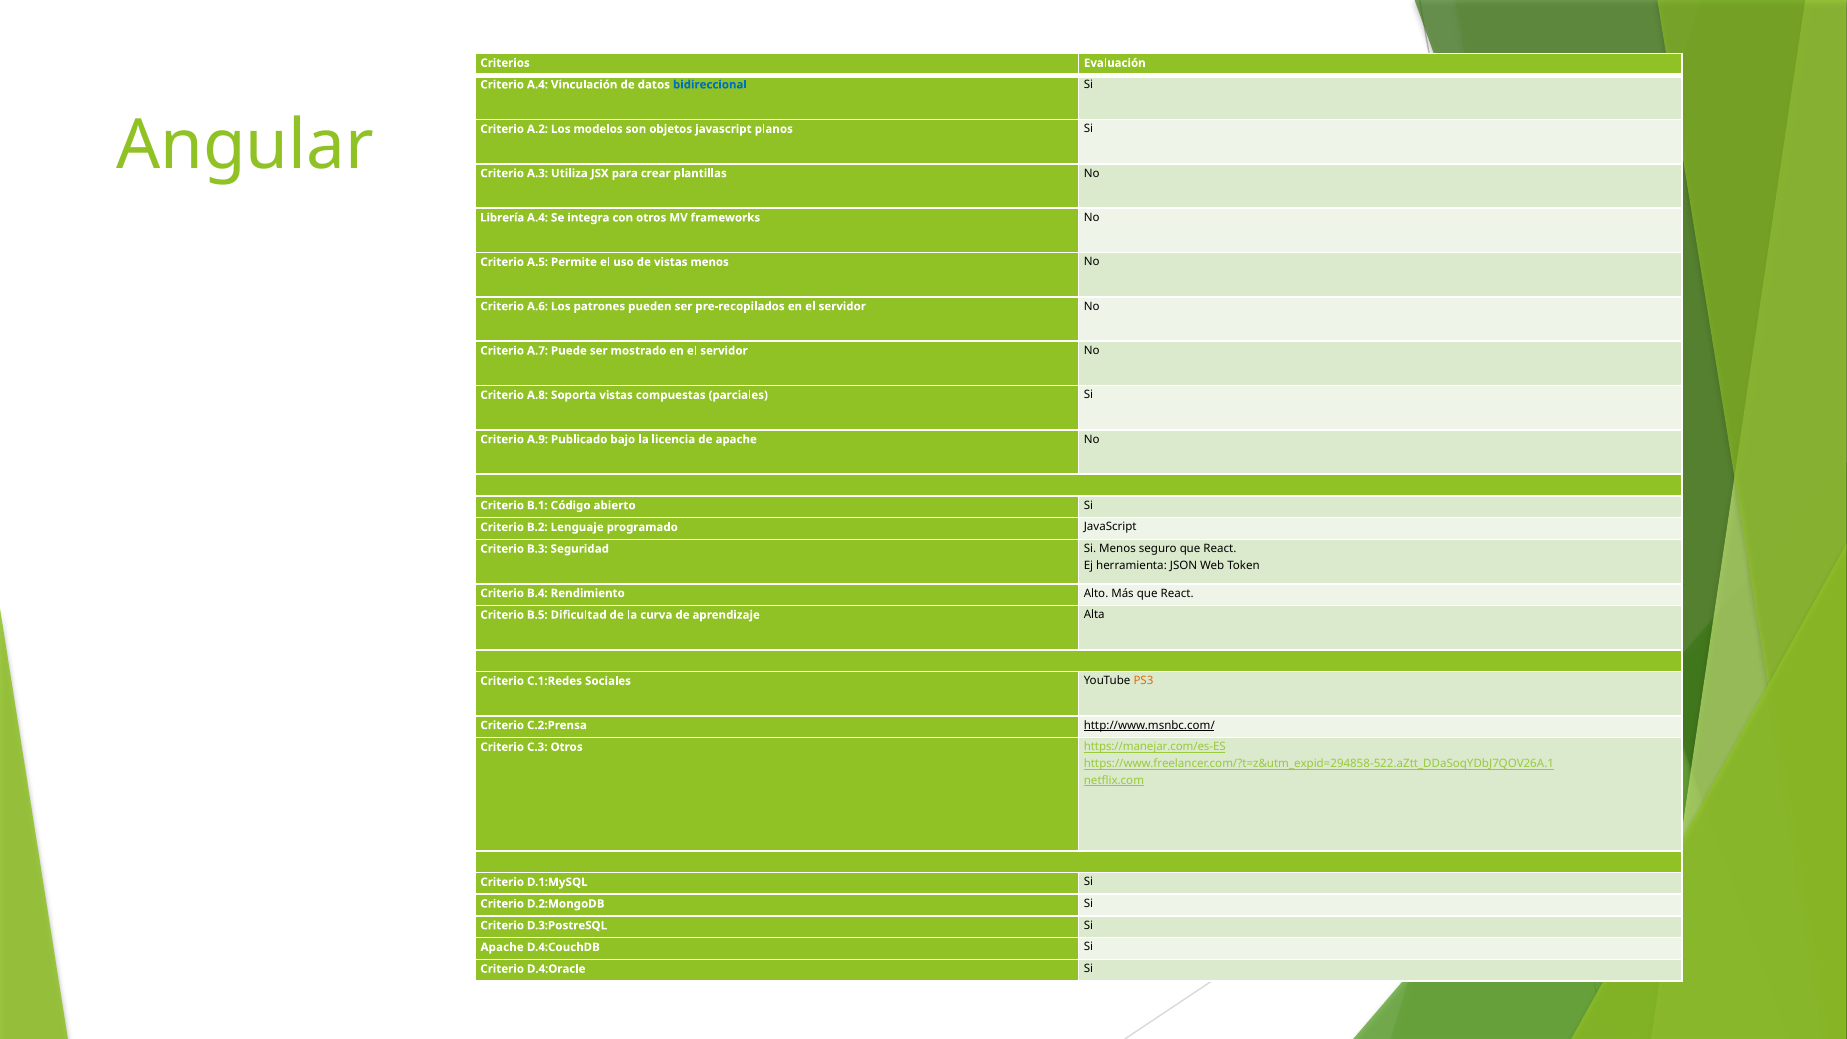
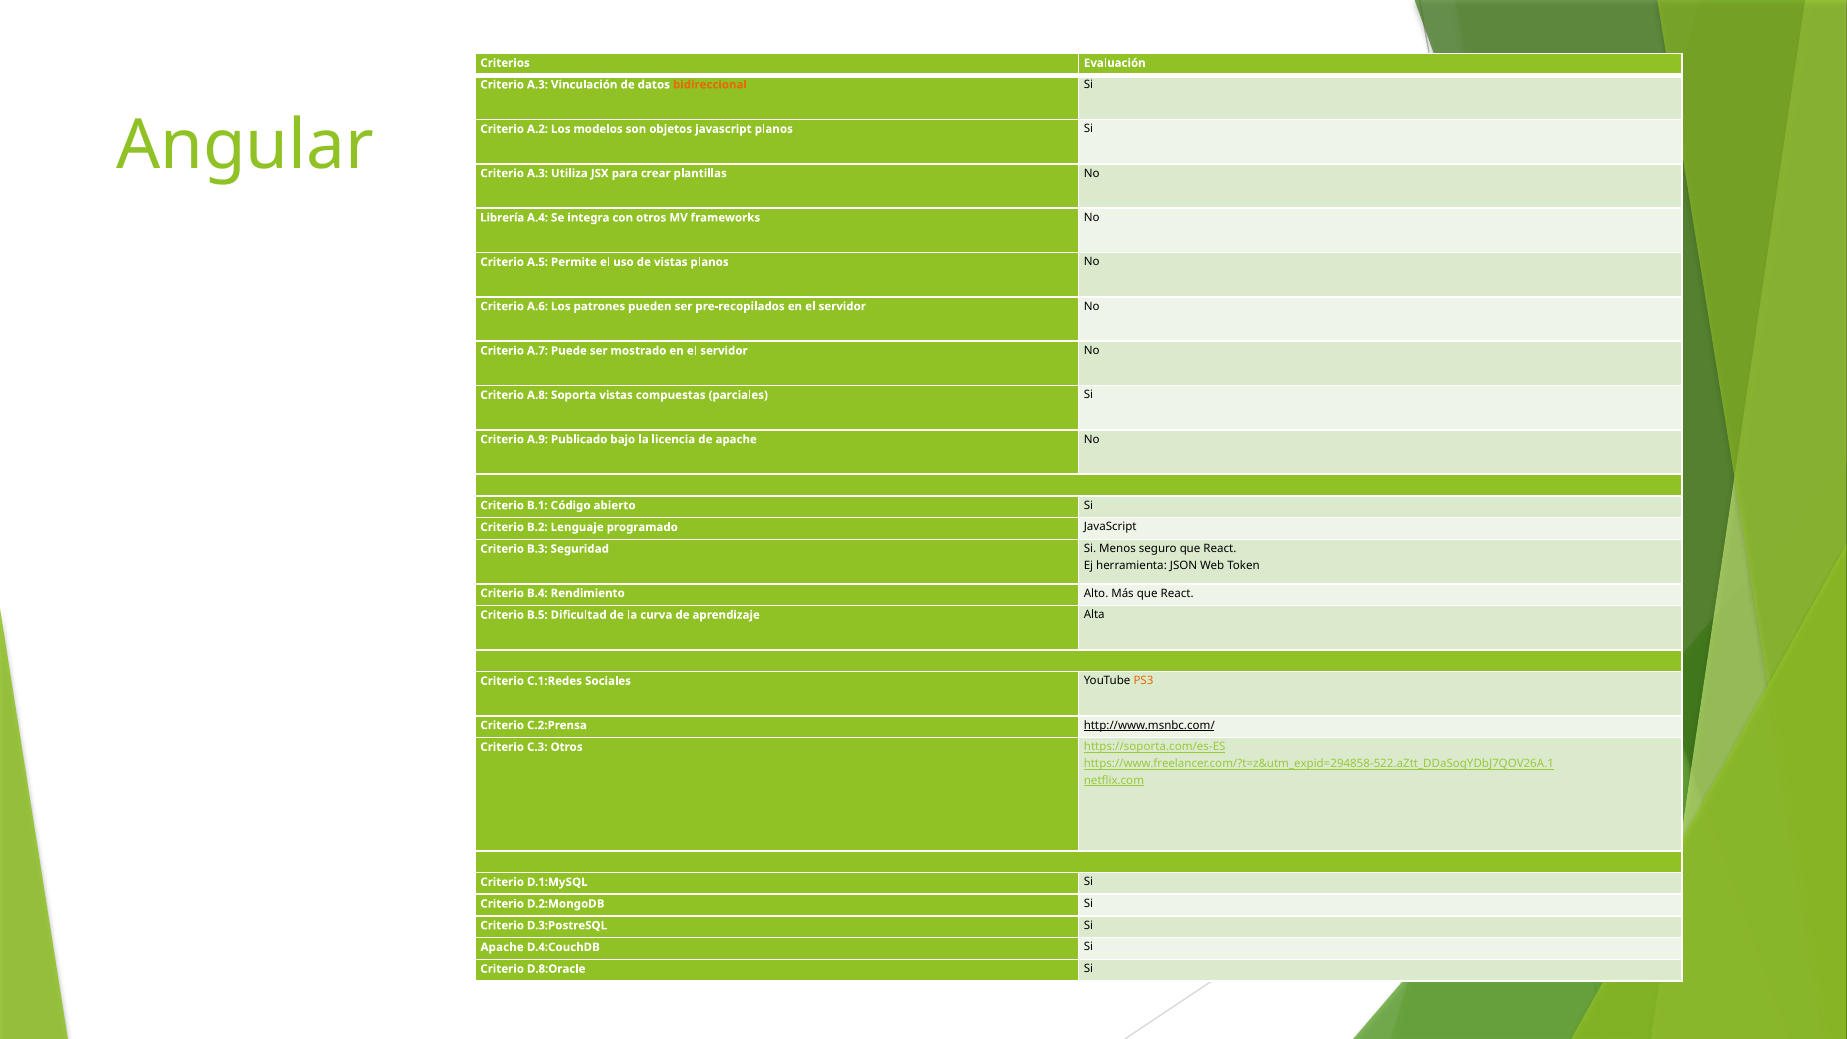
A.4: A.4 -> A.3 (537, 85)
bidireccional colour: blue -> orange (710, 85)
vistas menos: menos -> planos (710, 262)
https://manejar.com/es-ES: https://manejar.com/es-ES -> https://soporta.com/es-ES (1155, 747)
D.4:Oracle: D.4:Oracle -> D.8:Oracle (556, 969)
